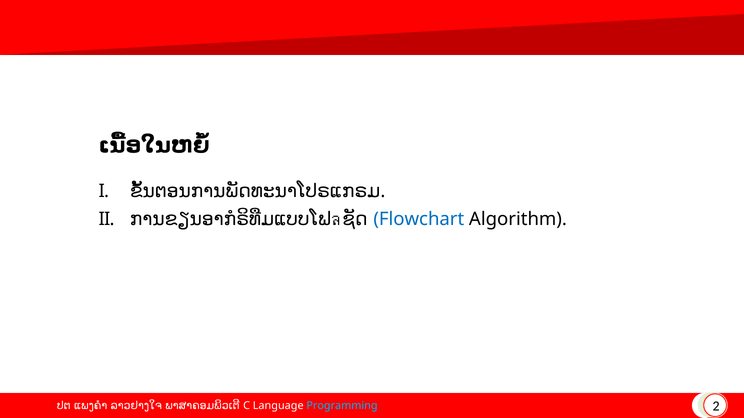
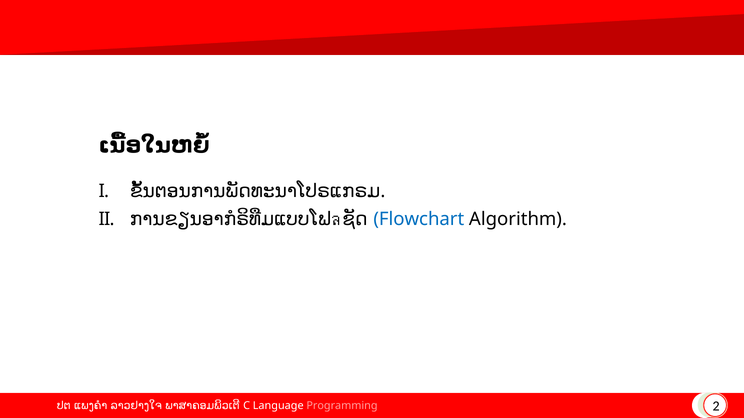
Programming colour: light blue -> pink (342, 406)
